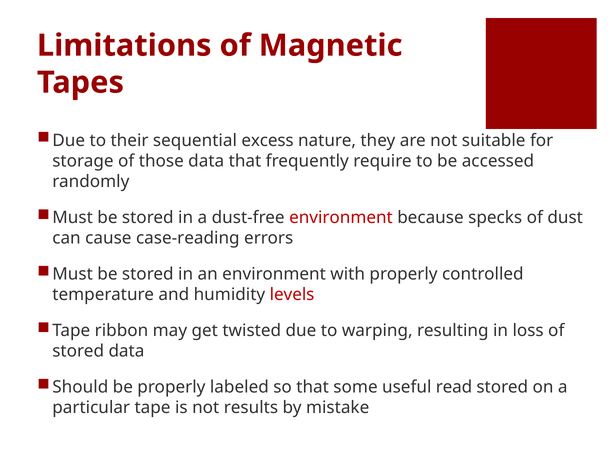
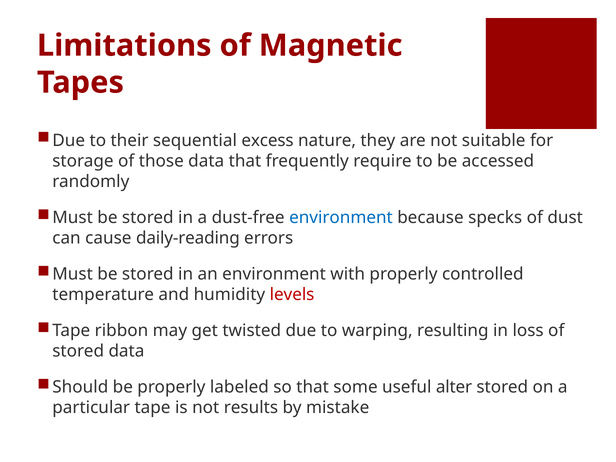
environment colour: red -> blue (341, 218)
case-reading: case-reading -> daily-reading (188, 238)
read: read -> alter (454, 387)
